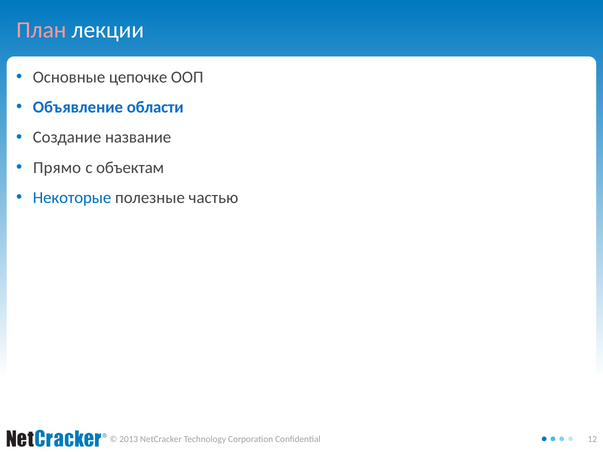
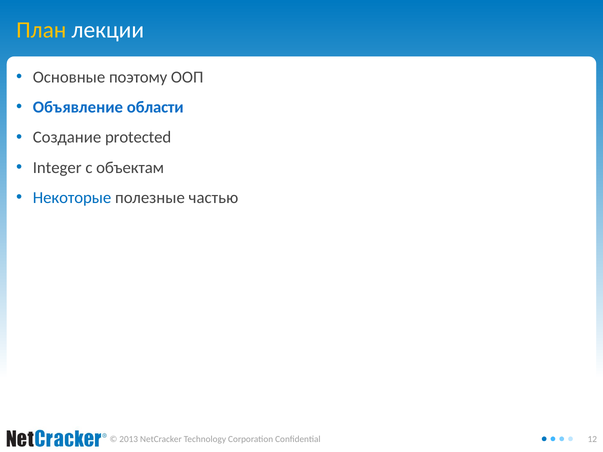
План colour: pink -> yellow (41, 30)
цепочке: цепочке -> поэтому (138, 77)
название: название -> protected (138, 138)
Прямо: Прямо -> Integer (57, 168)
